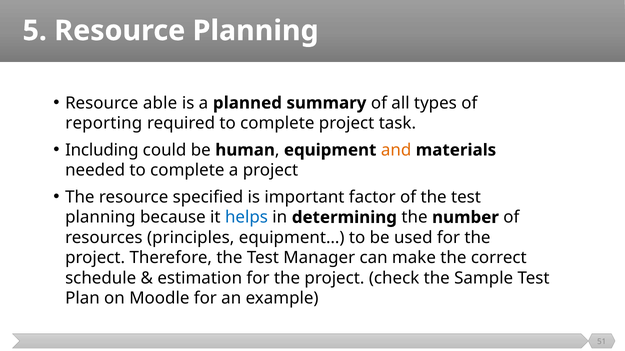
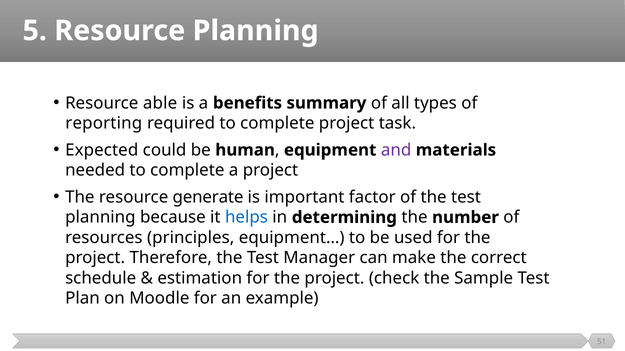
planned: planned -> benefits (247, 103)
Including: Including -> Expected (102, 150)
and colour: orange -> purple (396, 150)
specified: specified -> generate (208, 197)
